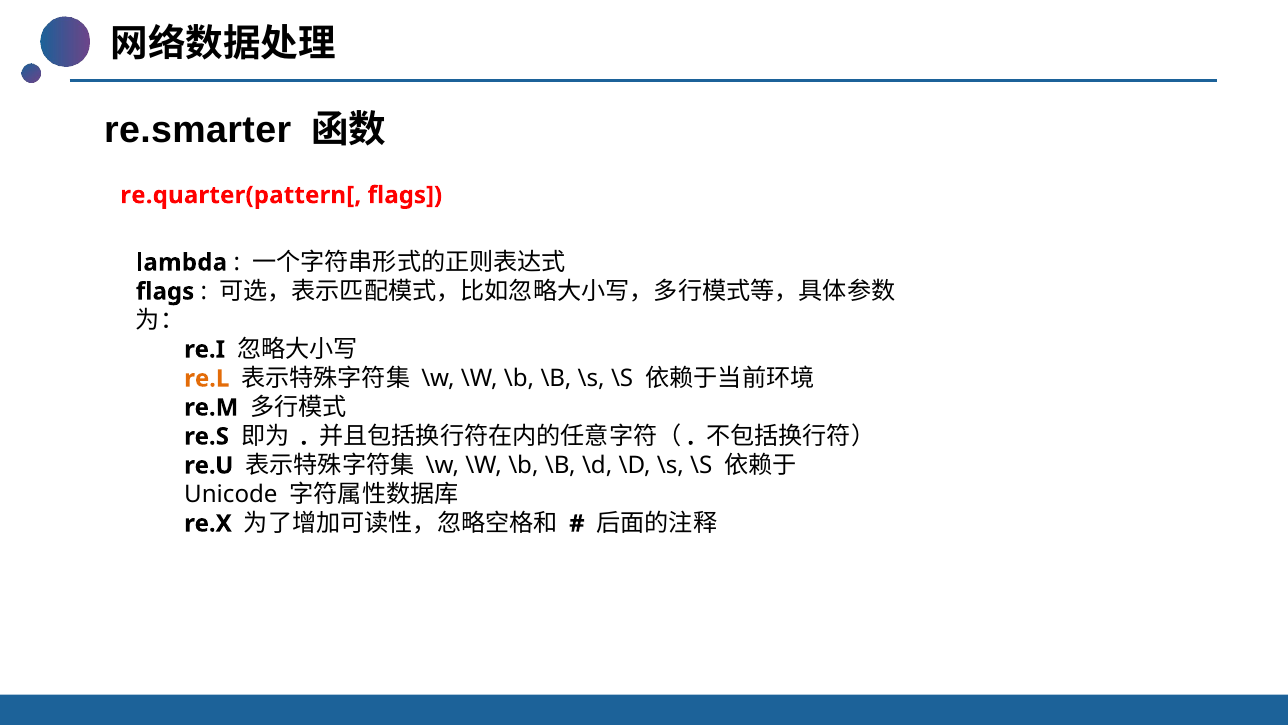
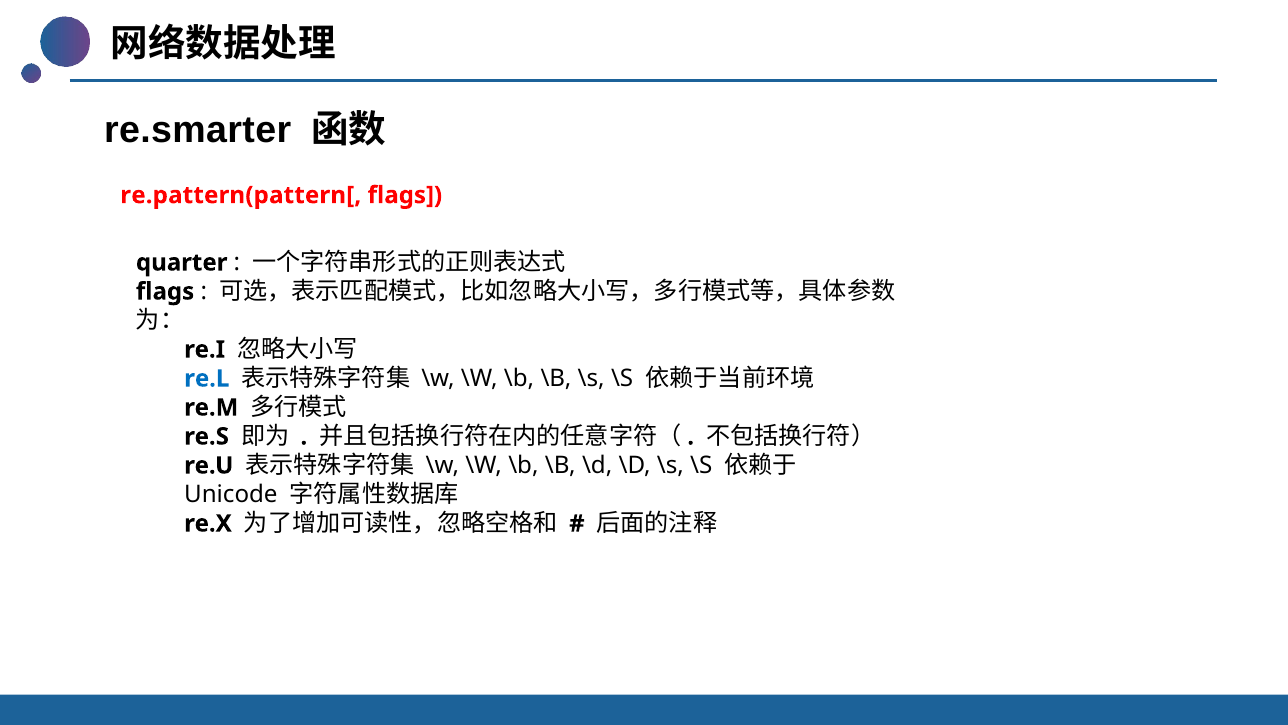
re.quarter(pattern[: re.quarter(pattern[ -> re.pattern(pattern[ (241, 195)
lambda: lambda -> quarter (182, 262)
re.L colour: orange -> blue (207, 378)
